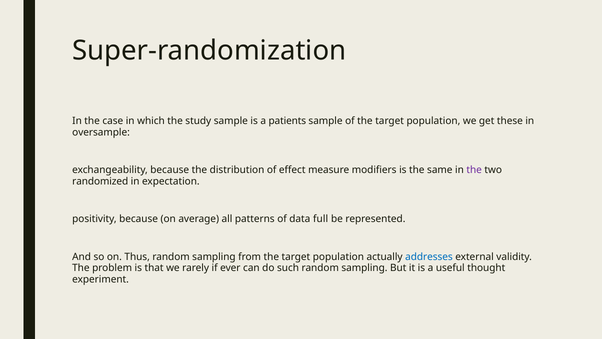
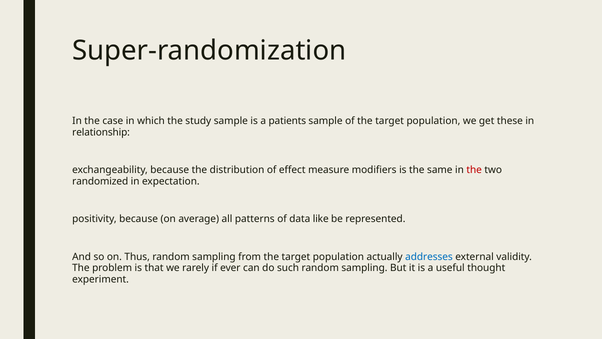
oversample: oversample -> relationship (101, 132)
the colour: purple -> red (474, 170)
full: full -> like (321, 219)
